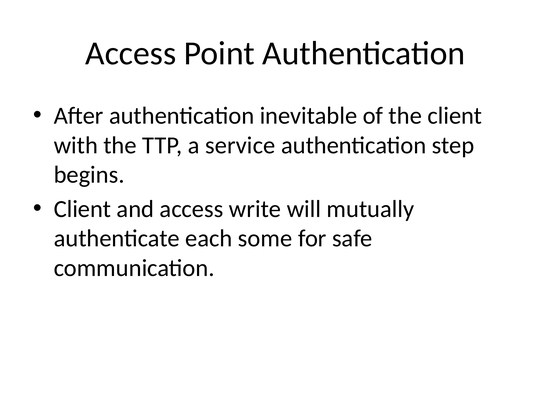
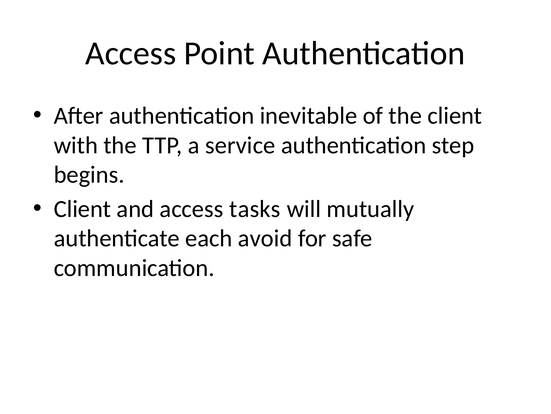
write: write -> tasks (255, 209)
some: some -> avoid (265, 238)
